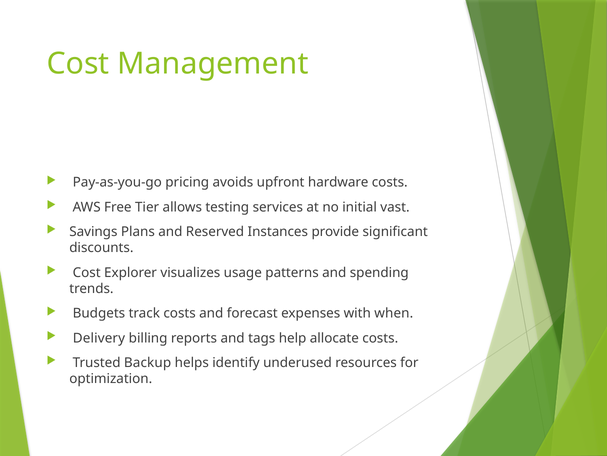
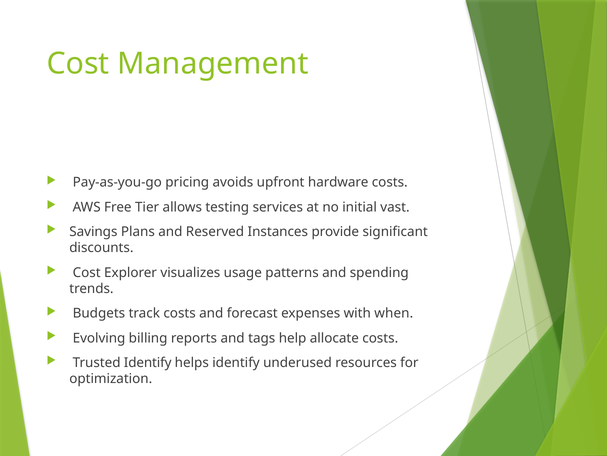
Delivery: Delivery -> Evolving (99, 338)
Trusted Backup: Backup -> Identify (148, 362)
